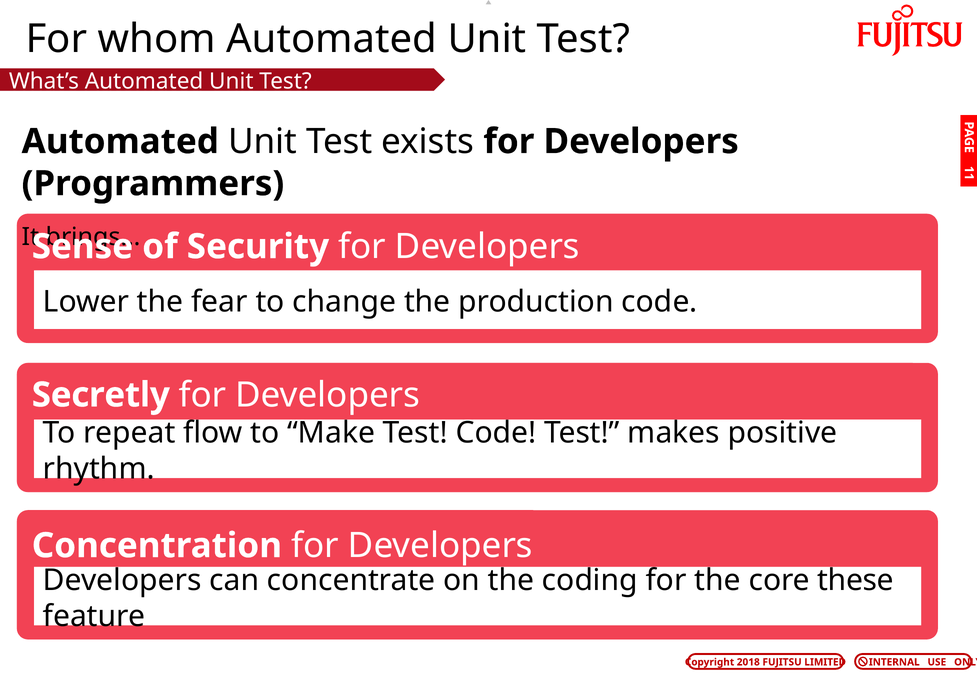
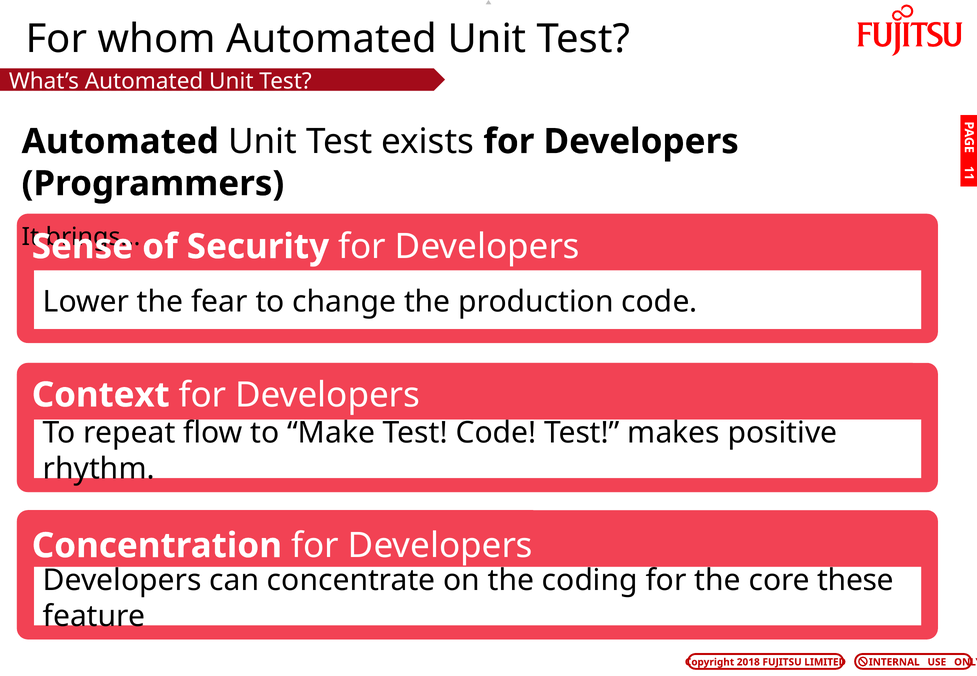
Secretly: Secretly -> Context (101, 395)
